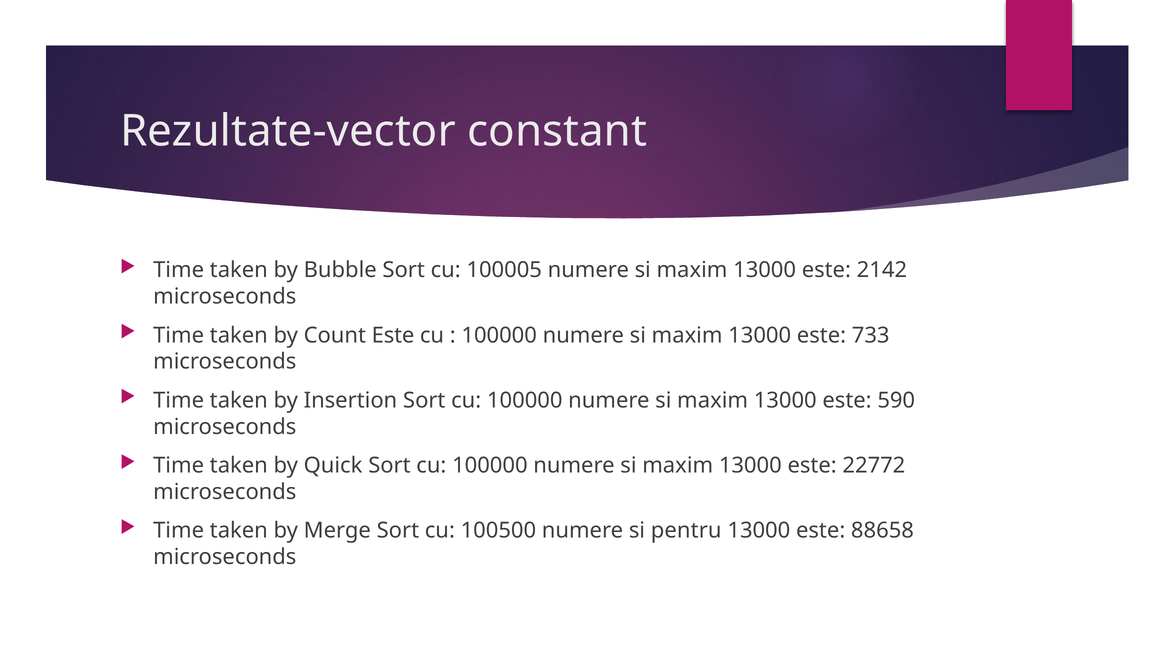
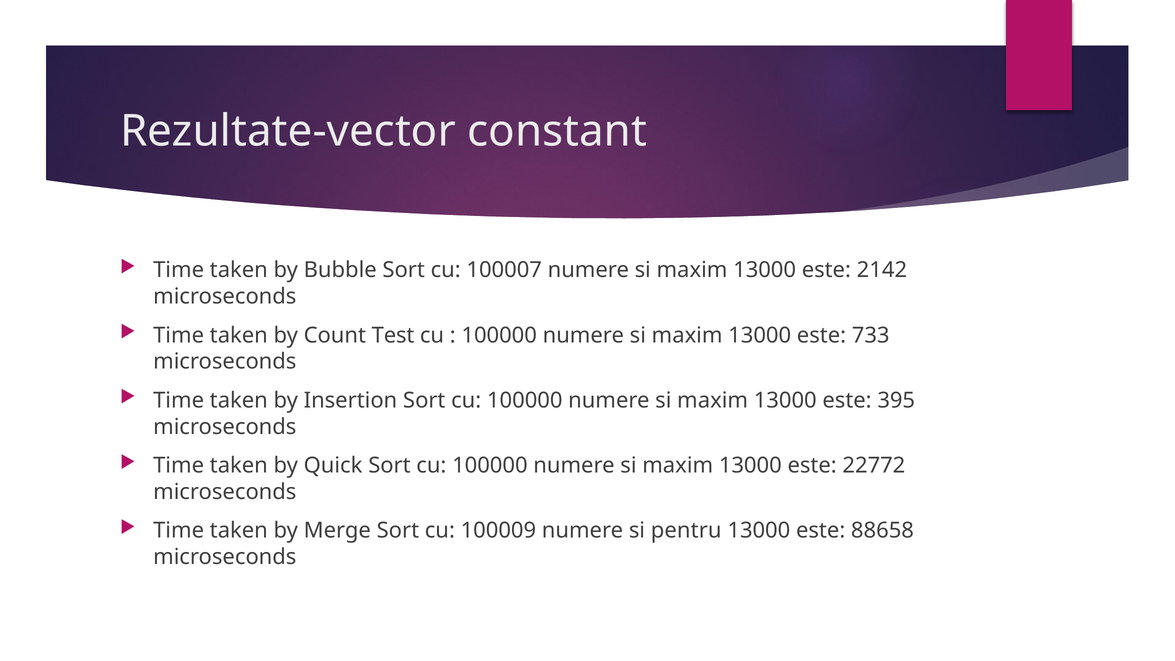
100005: 100005 -> 100007 (504, 270)
Count Este: Este -> Test (393, 335)
590: 590 -> 395 (896, 400)
100500: 100500 -> 100009 (498, 531)
